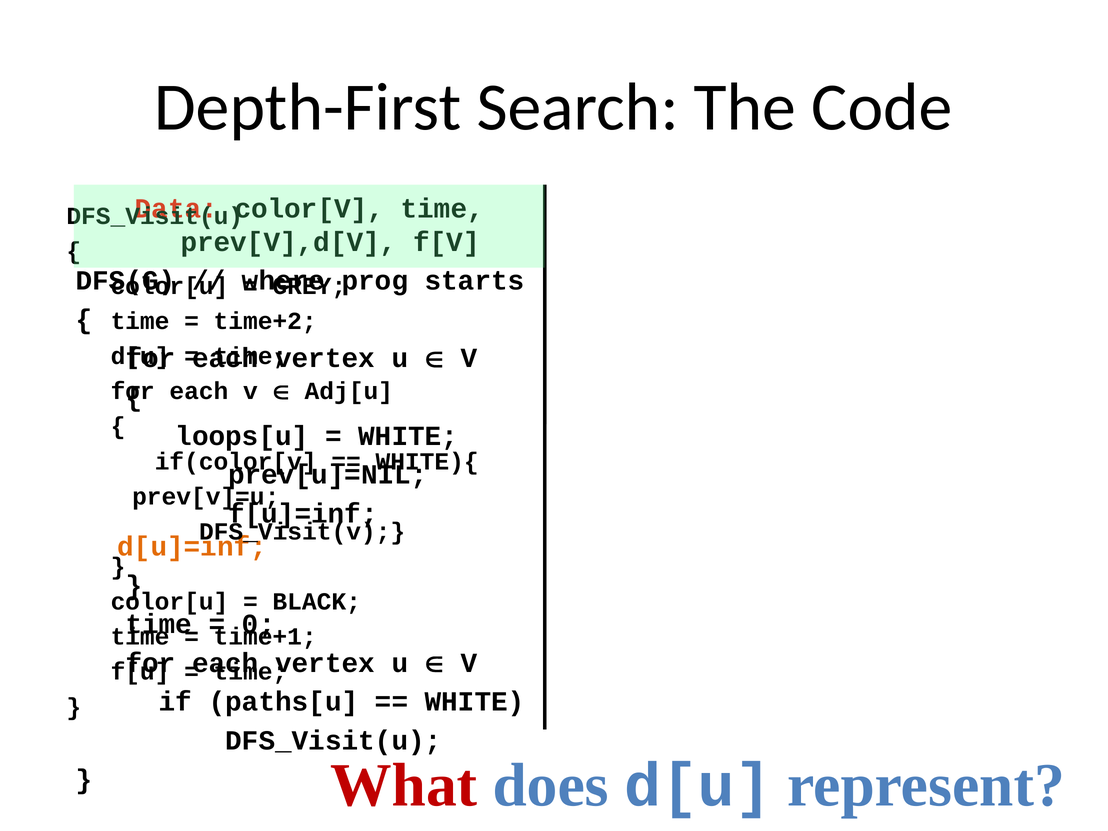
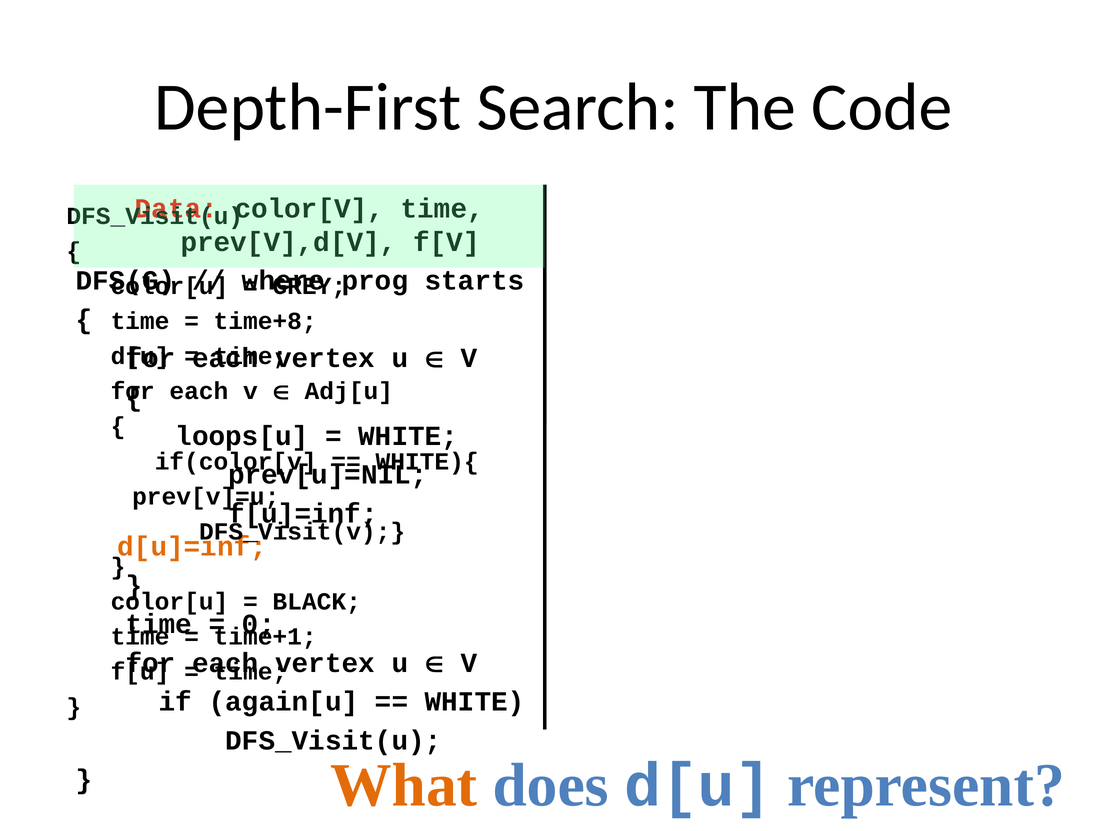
time+2: time+2 -> time+8 (265, 321)
paths[u: paths[u -> again[u (283, 702)
What colour: red -> orange (404, 785)
